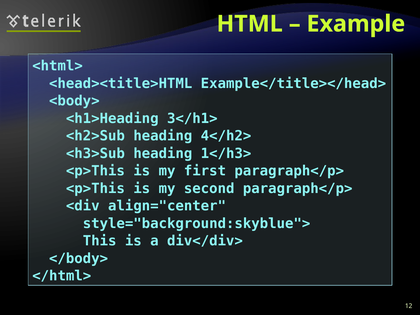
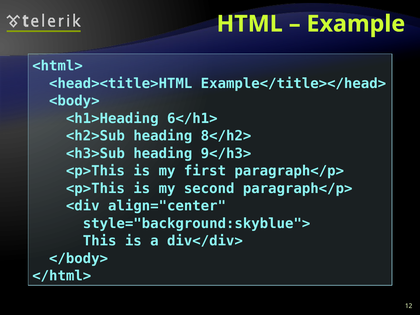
3</h1>: 3</h1> -> 6</h1> (192, 118)
4</h2>: 4</h2> -> 8</h2> (226, 136)
1</h3>: 1</h3> -> 9</h3> (226, 153)
